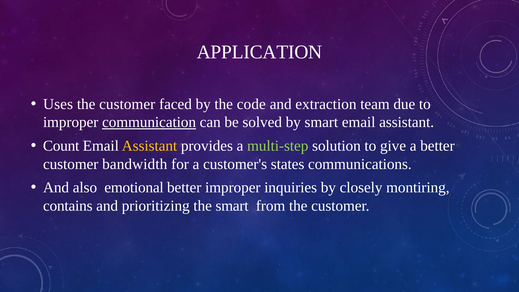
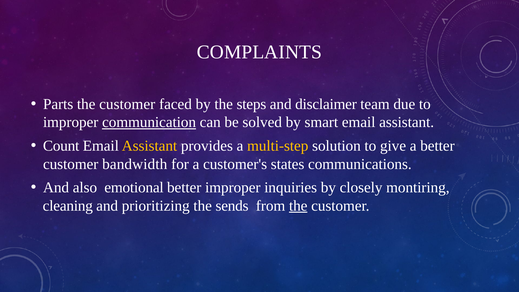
APPLICATION: APPLICATION -> COMPLAINTS (259, 52)
Uses: Uses -> Parts (58, 104)
code: code -> steps (251, 104)
extraction: extraction -> disclaimer (326, 104)
multi-step colour: light green -> yellow (278, 146)
contains: contains -> cleaning (68, 206)
the smart: smart -> sends (232, 206)
the underline: none -> present (298, 206)
